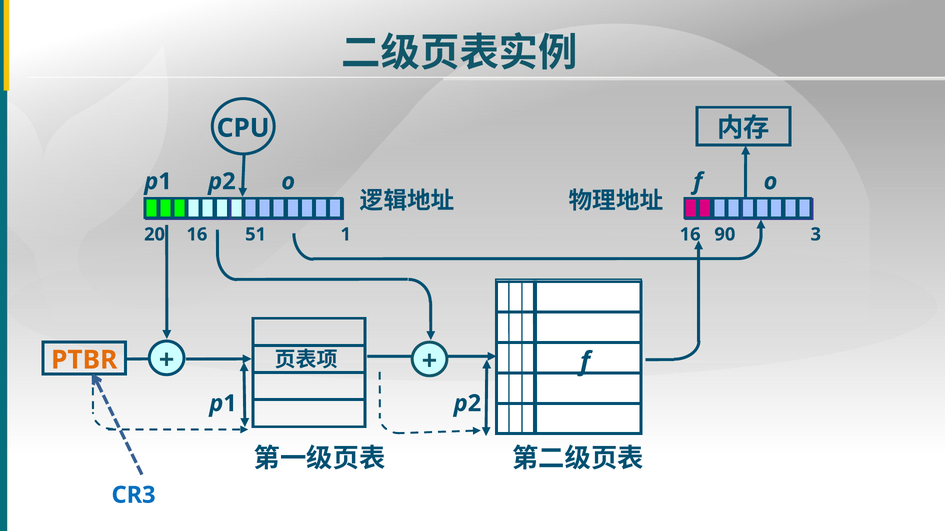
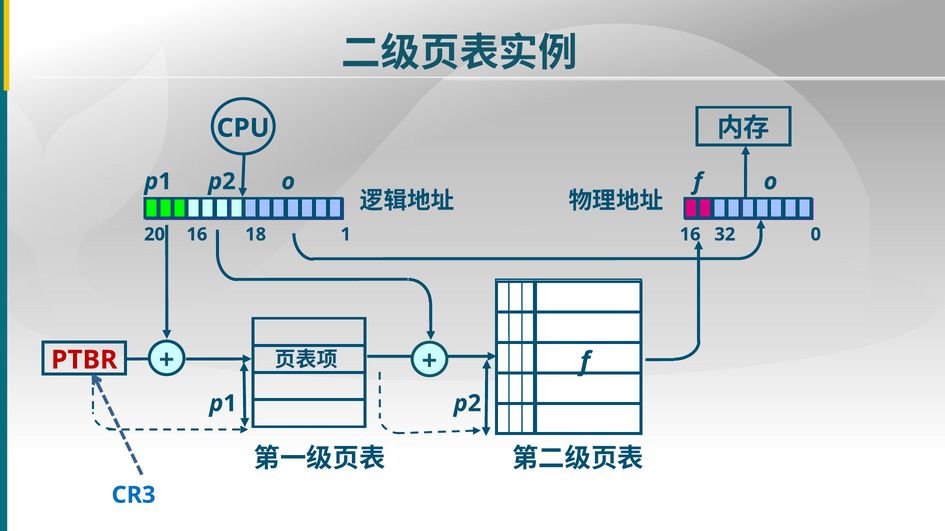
51: 51 -> 18 (256, 235)
90: 90 -> 32 (725, 235)
3: 3 -> 0 (816, 235)
PTBR colour: orange -> red (84, 360)
